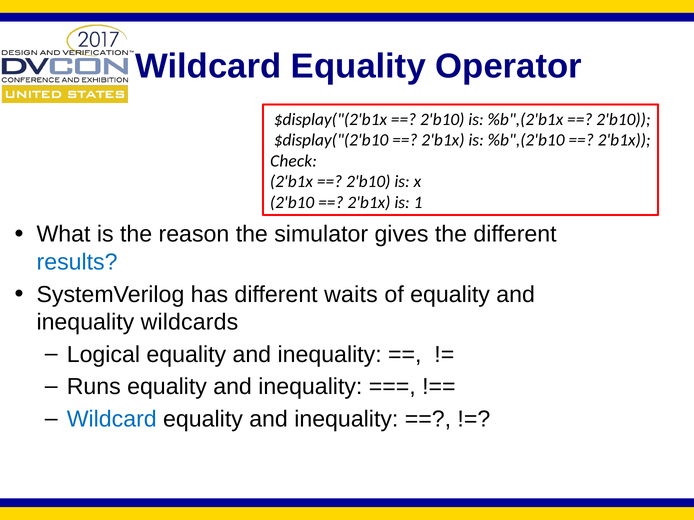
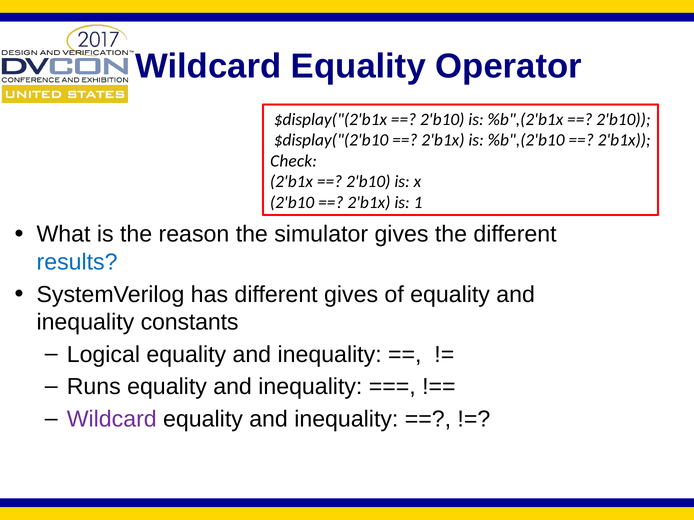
different waits: waits -> gives (351, 295)
wildcards: wildcards -> constants (190, 322)
Wildcard colour: blue -> purple (112, 420)
